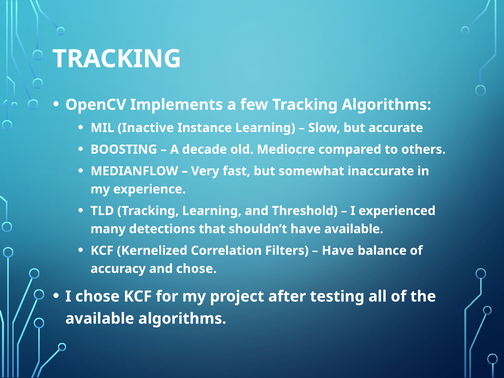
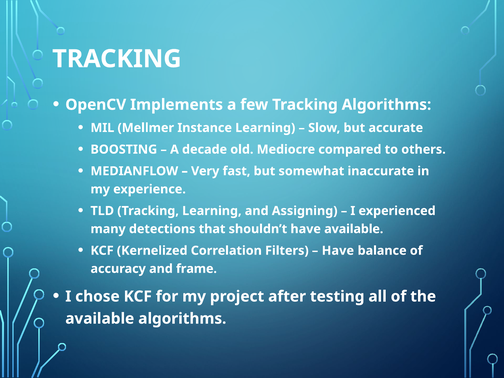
Inactive: Inactive -> Mellmer (146, 128)
Threshold: Threshold -> Assigning (305, 211)
and chose: chose -> frame (196, 269)
